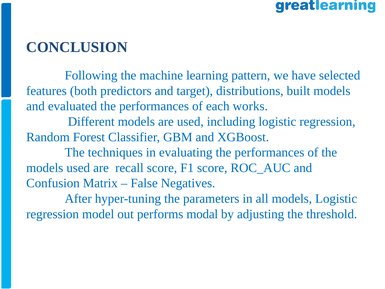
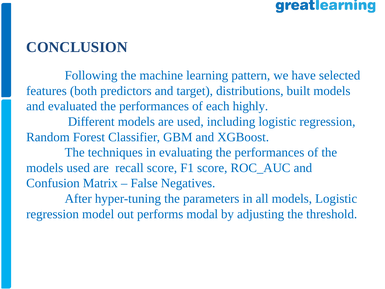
works: works -> highly (250, 106)
